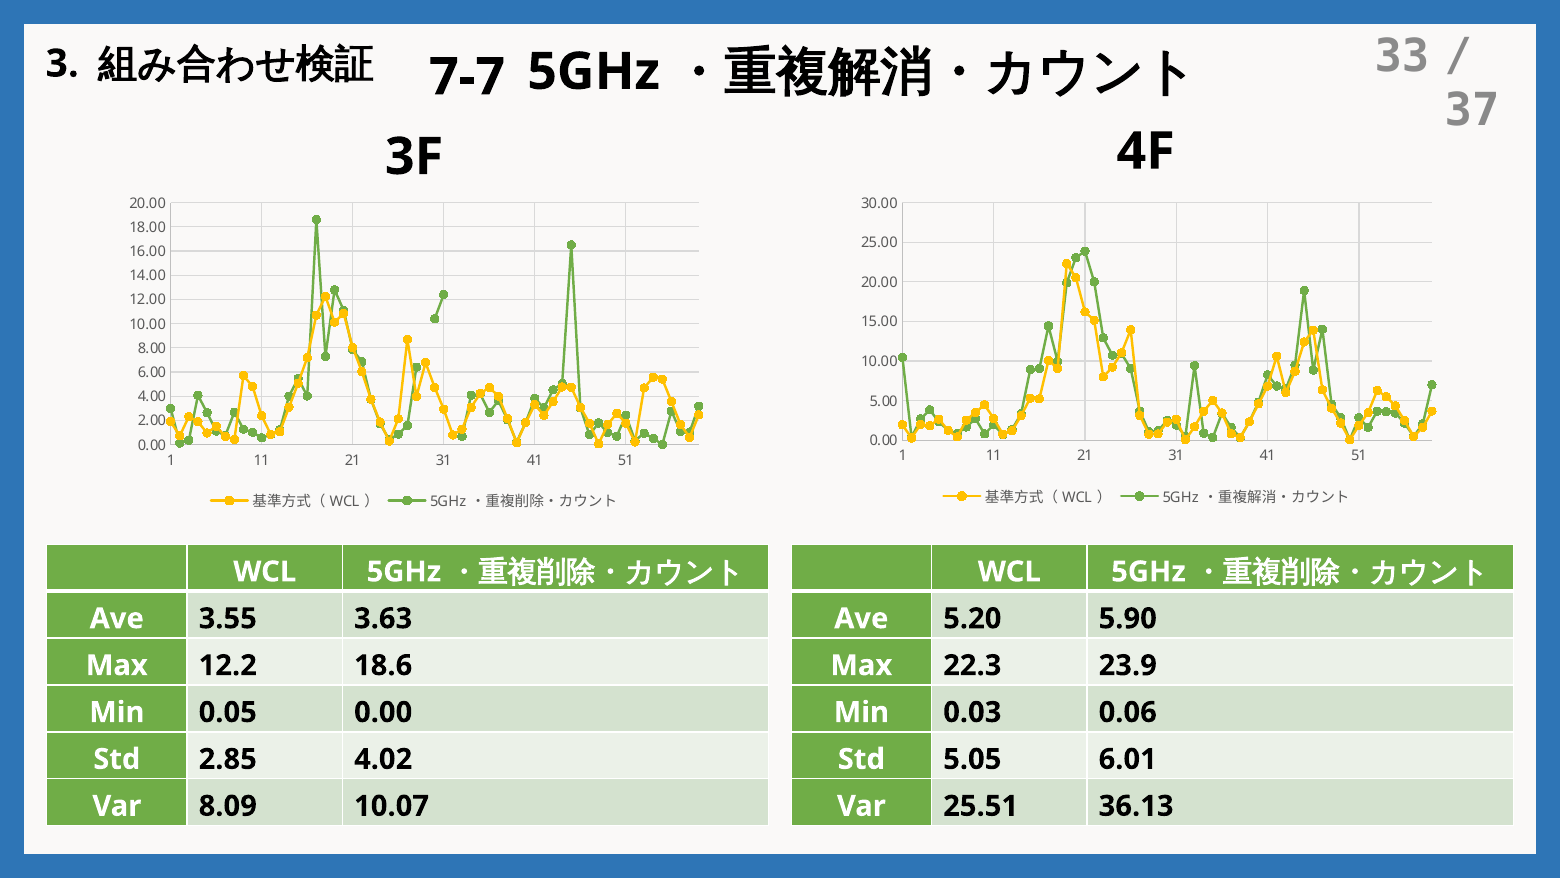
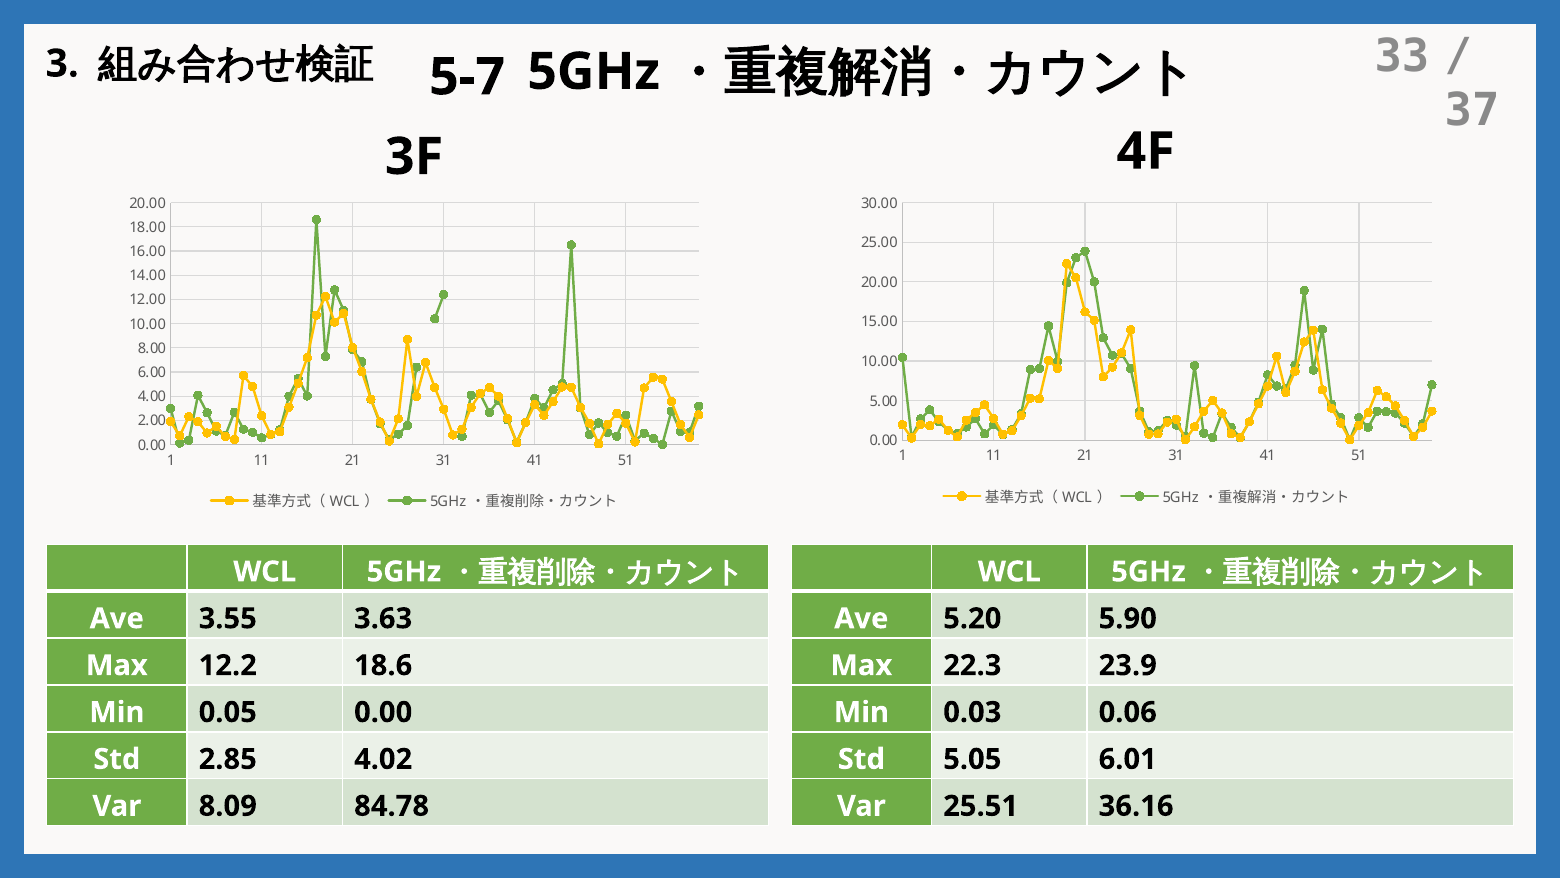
7-7: 7-7 -> 5-7 (467, 77)
10.07: 10.07 -> 84.78 (392, 806)
36.13: 36.13 -> 36.16 (1136, 806)
